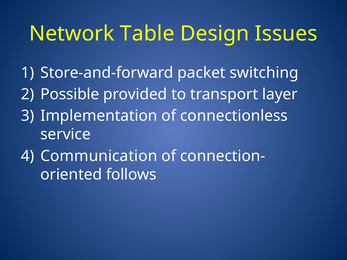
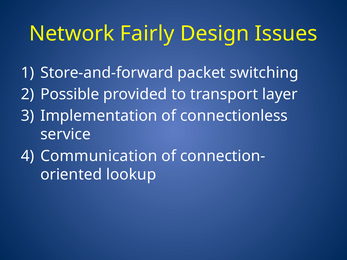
Table: Table -> Fairly (147, 34)
follows: follows -> lookup (131, 175)
